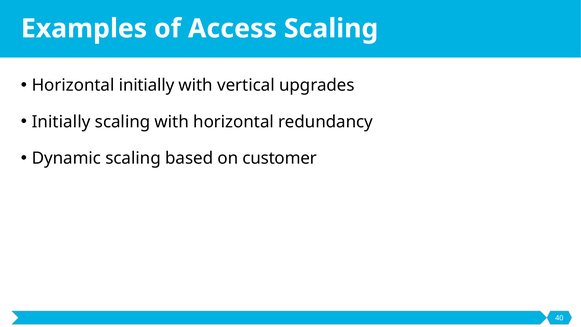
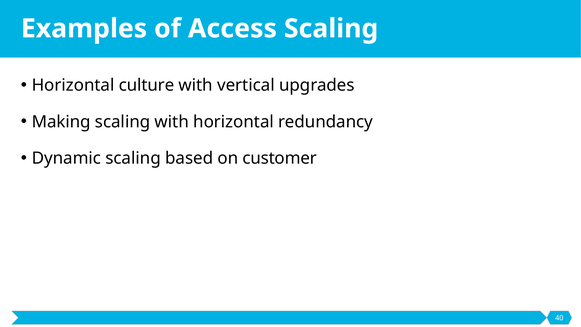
Horizontal initially: initially -> culture (147, 85)
Initially: Initially -> Making (61, 122)
